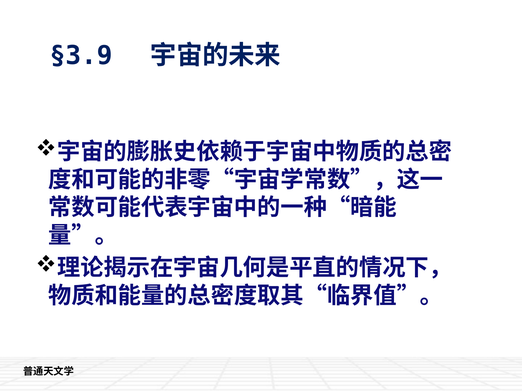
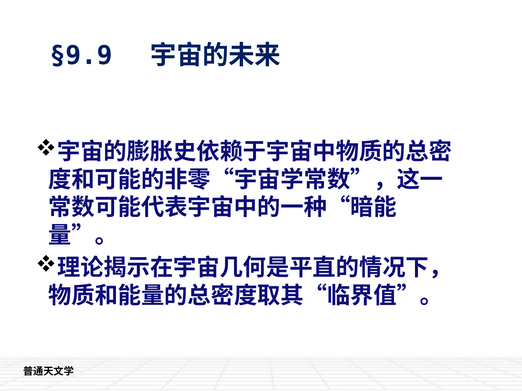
§3.9: §3.9 -> §9.9 (81, 55)
